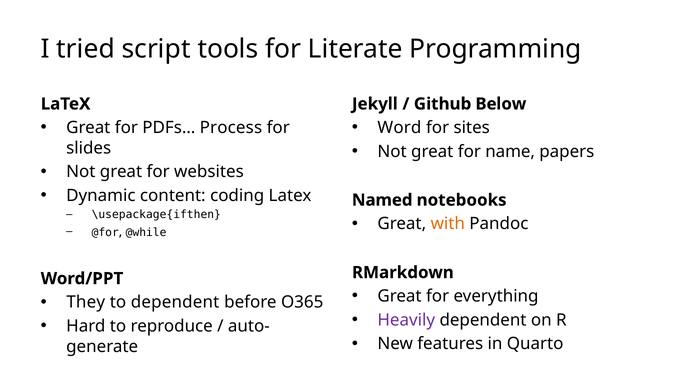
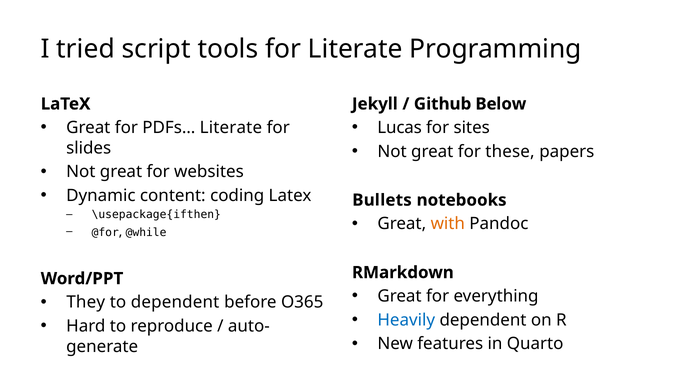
PDFs… Process: Process -> Literate (231, 128)
Word: Word -> Lucas (400, 128)
name: name -> these (510, 151)
Named: Named -> Bullets (382, 200)
Heavily colour: purple -> blue (406, 320)
